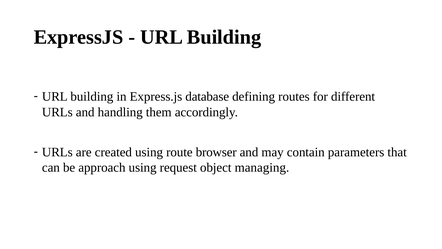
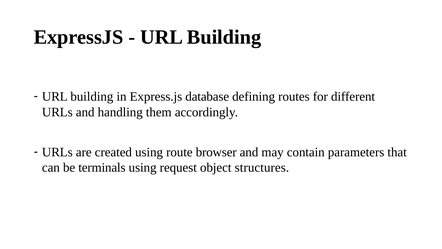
approach: approach -> terminals (102, 167)
managing: managing -> structures (262, 167)
